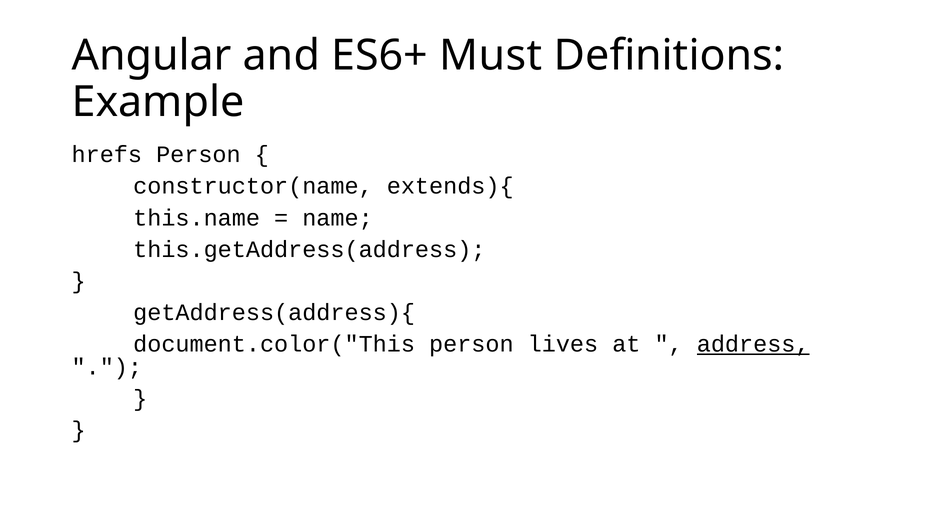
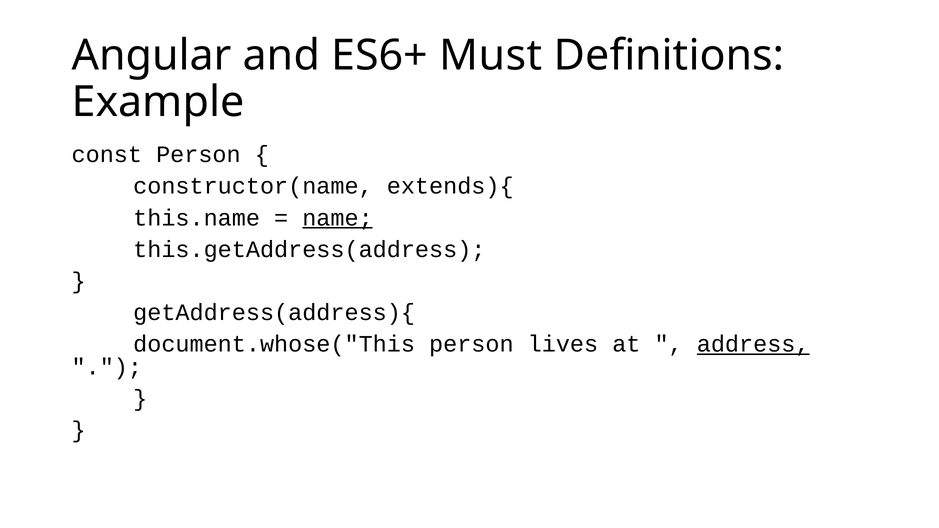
hrefs: hrefs -> const (107, 155)
name underline: none -> present (338, 218)
document.color("This: document.color("This -> document.whose("This (274, 344)
